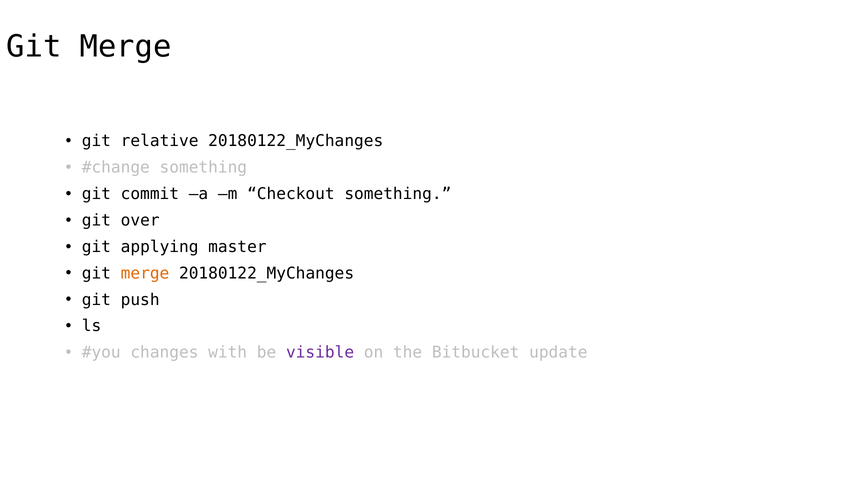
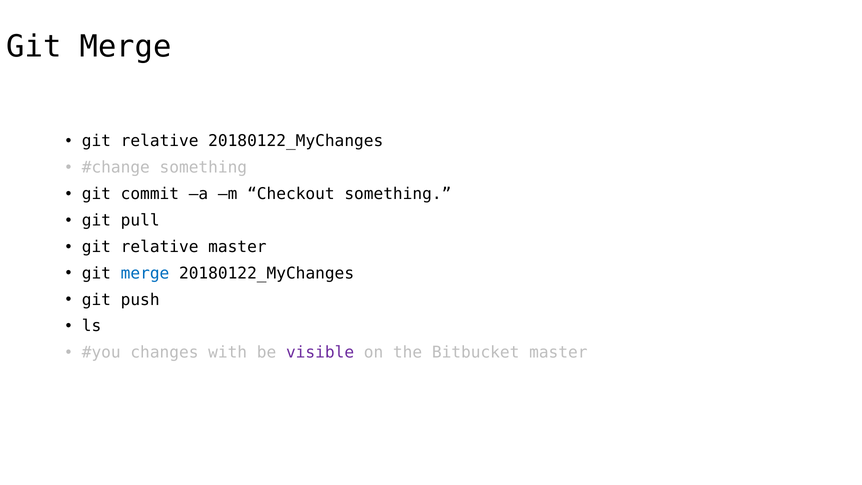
over: over -> pull (140, 220)
applying: applying -> relative (160, 247)
merge colour: orange -> blue (145, 273)
Bitbucket update: update -> master (558, 353)
